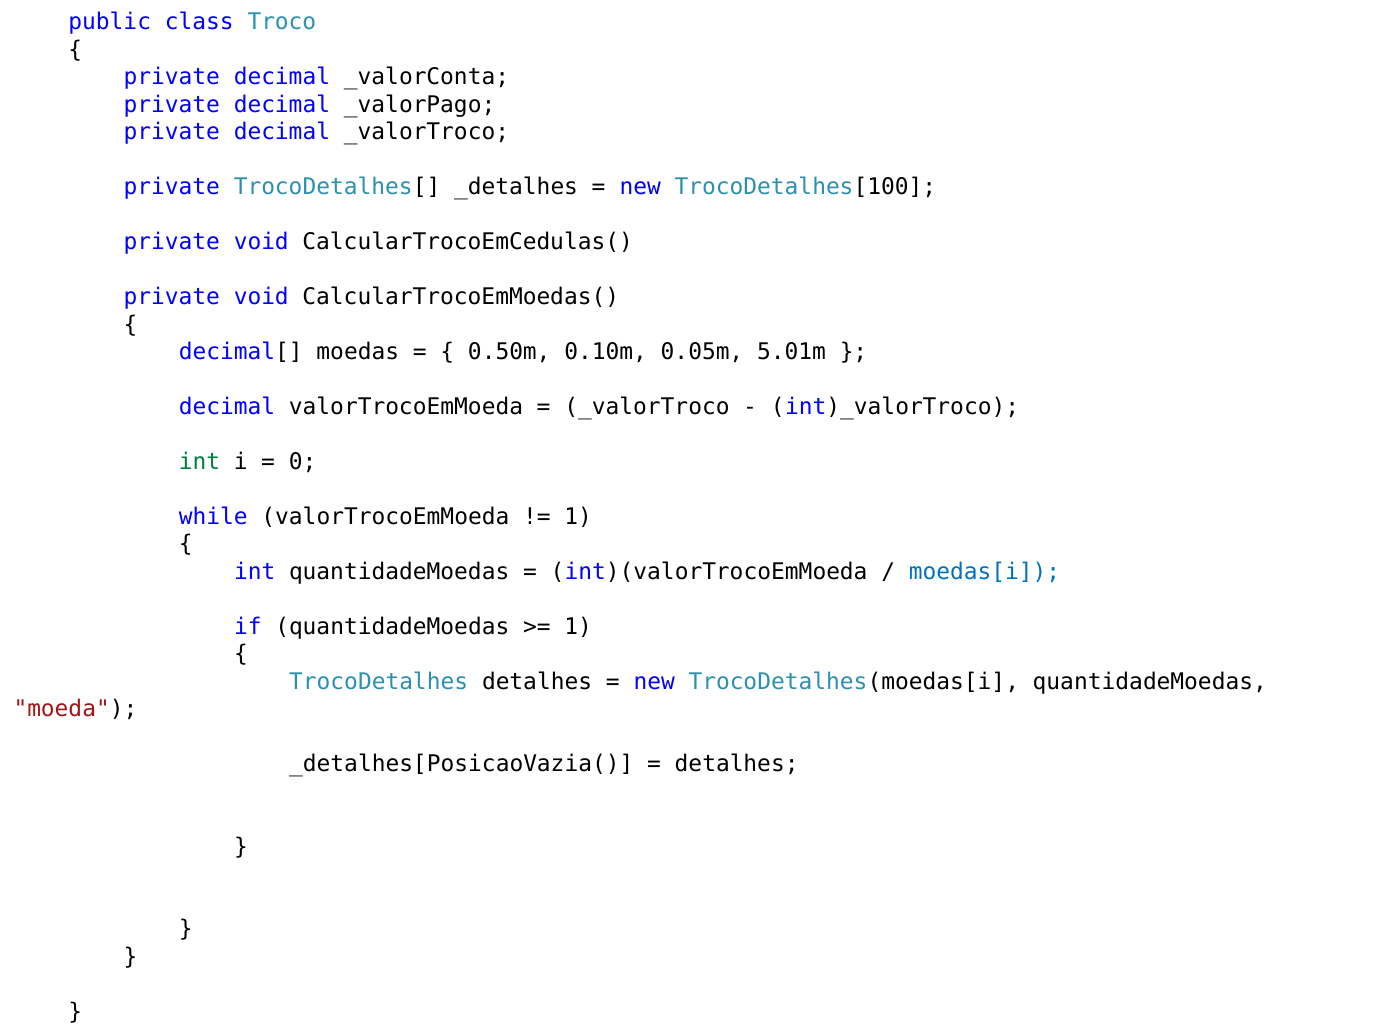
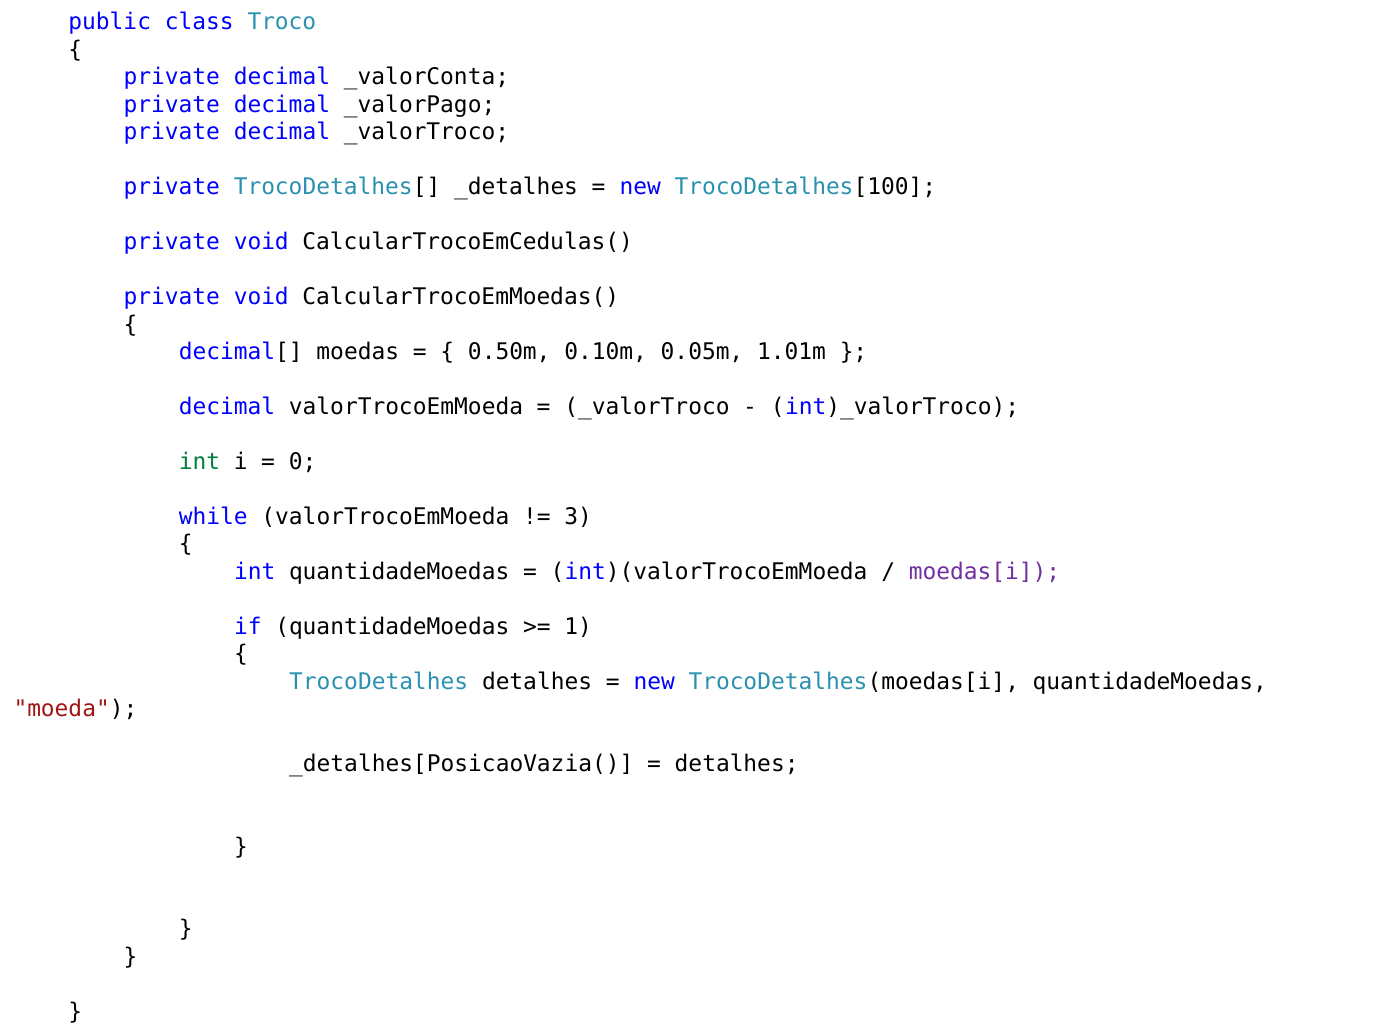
5.01m: 5.01m -> 1.01m (792, 352)
1: 1 -> 3 (578, 517)
moedas[i colour: blue -> purple (985, 572)
